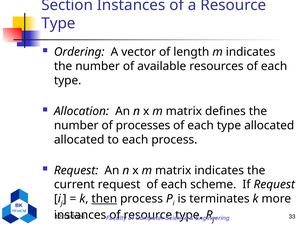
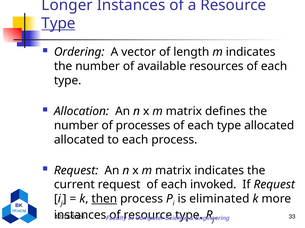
Section: Section -> Longer (67, 5)
Type underline: none -> present (58, 23)
scheme: scheme -> invoked (213, 185)
terminates: terminates -> eliminated (219, 199)
